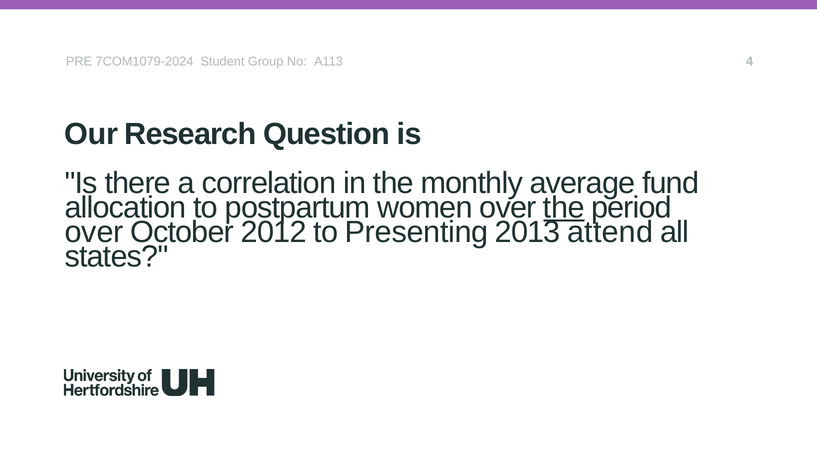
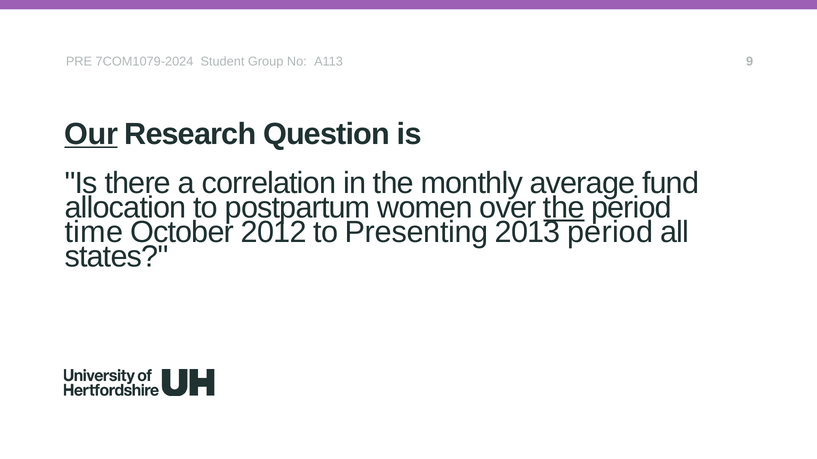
4: 4 -> 9 (750, 62)
Our underline: none -> present (91, 134)
over: over -> time (94, 232)
2013 attend: attend -> period (610, 232)
